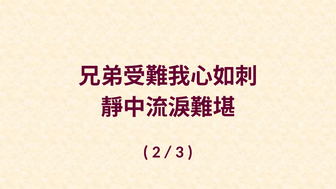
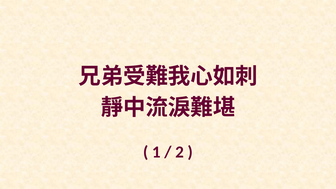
2: 2 -> 1 (156, 152)
3: 3 -> 2 (180, 152)
